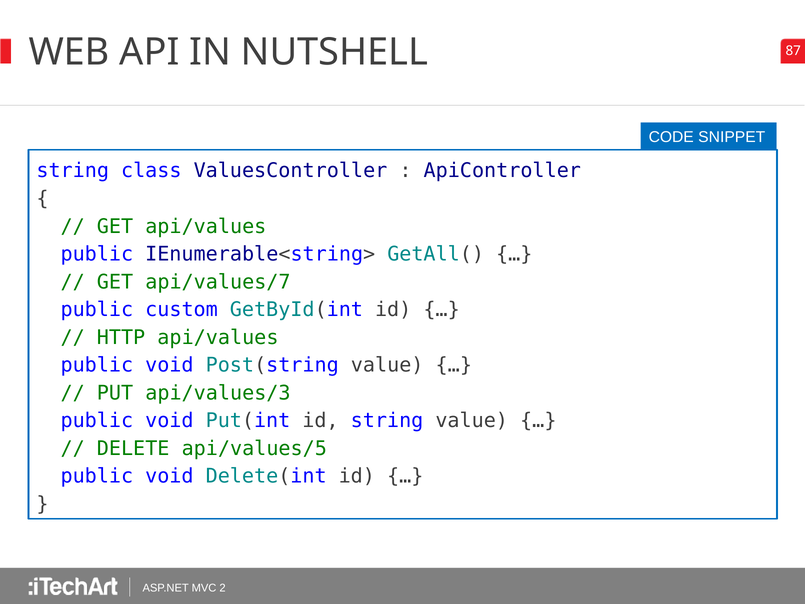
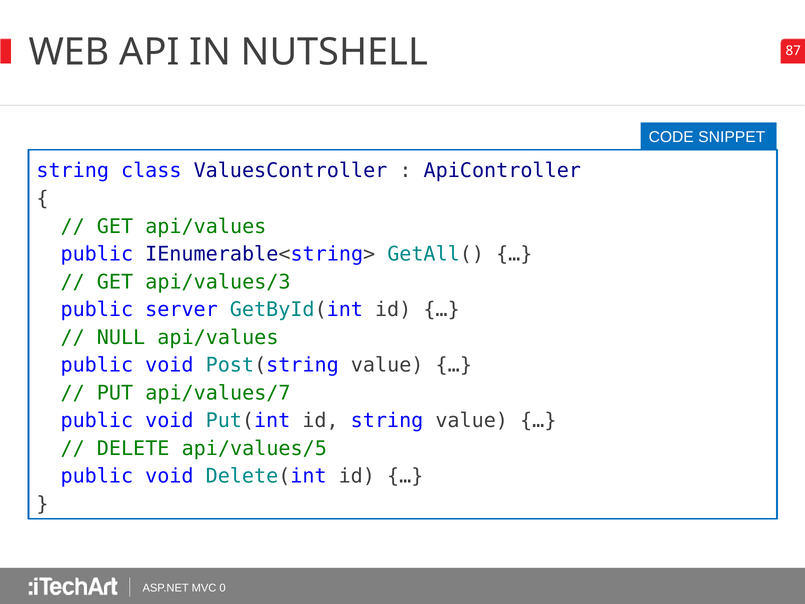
api/values/7: api/values/7 -> api/values/3 (218, 282)
custom: custom -> server (182, 310)
HTTP: HTTP -> NULL (121, 337)
api/values/3: api/values/3 -> api/values/7 (218, 393)
2: 2 -> 0 (223, 588)
